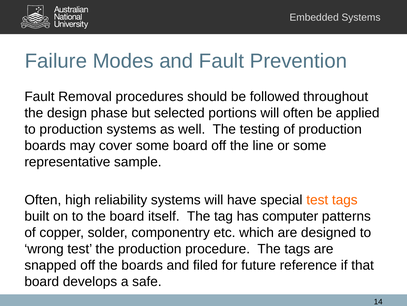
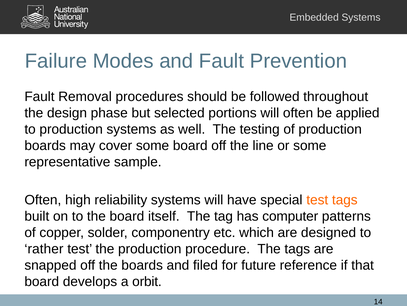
wrong: wrong -> rather (44, 248)
safe: safe -> orbit (147, 281)
